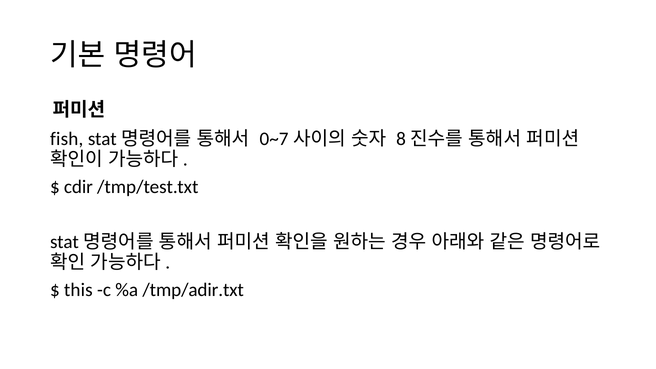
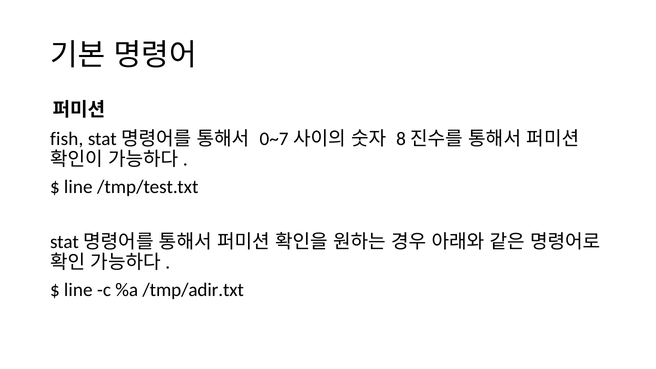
cdir: cdir -> line (78, 187)
this: this -> line (78, 290)
